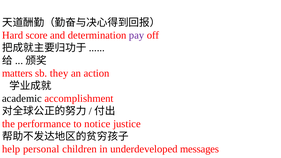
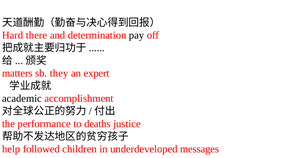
score: score -> there (37, 35)
pay colour: purple -> black (137, 35)
action: action -> expert (97, 73)
notice: notice -> deaths (97, 124)
personal: personal -> followed (41, 149)
